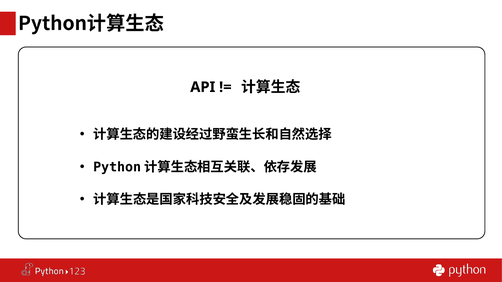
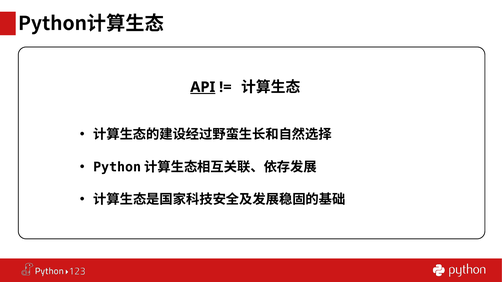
API underline: none -> present (203, 87)
